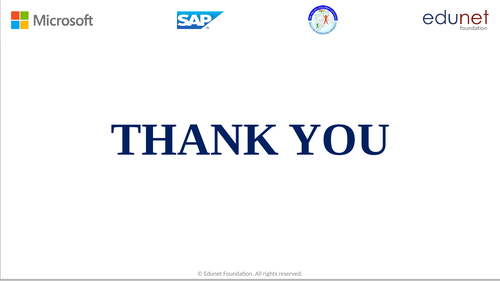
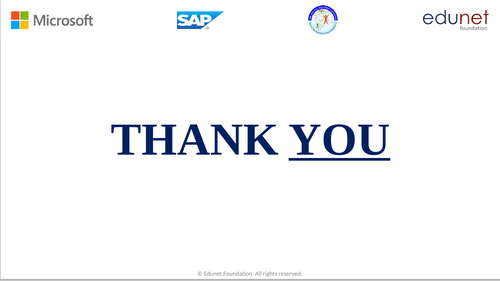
YOU underline: none -> present (339, 140)
